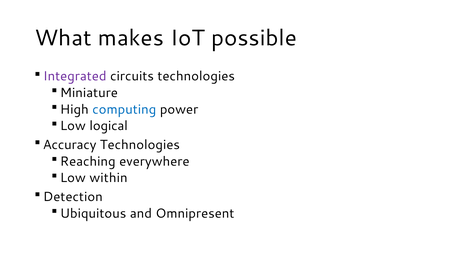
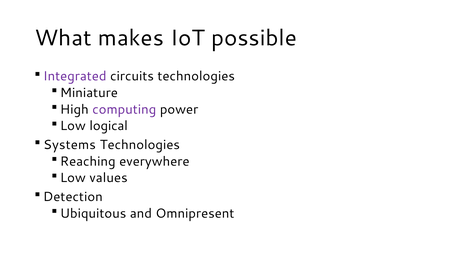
computing colour: blue -> purple (124, 110)
Accuracy: Accuracy -> Systems (69, 145)
within: within -> values (109, 178)
